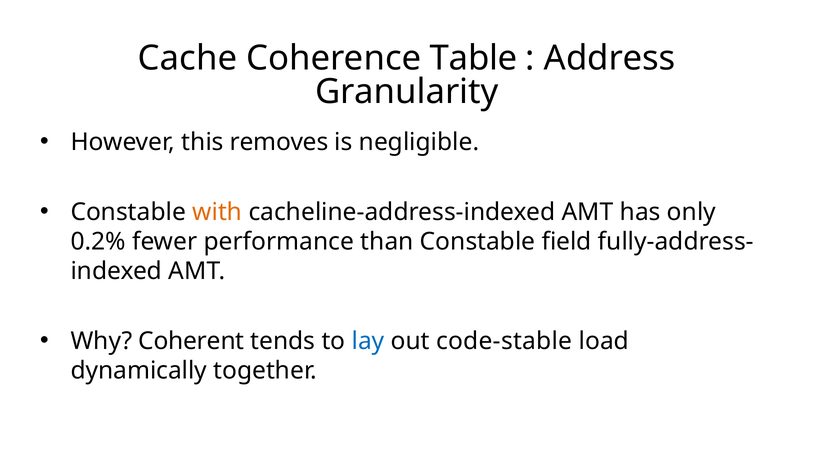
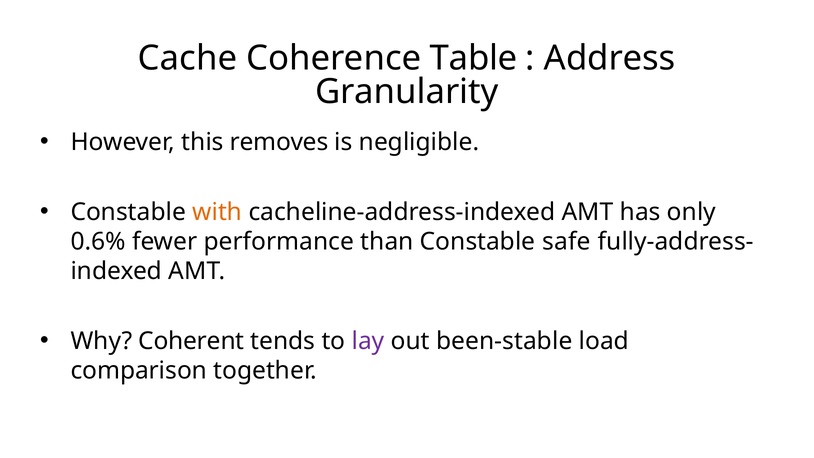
0.2%: 0.2% -> 0.6% (98, 241)
field: field -> safe (566, 241)
lay colour: blue -> purple (368, 341)
code-stable: code-stable -> been-stable (504, 341)
dynamically: dynamically -> comparison (139, 370)
